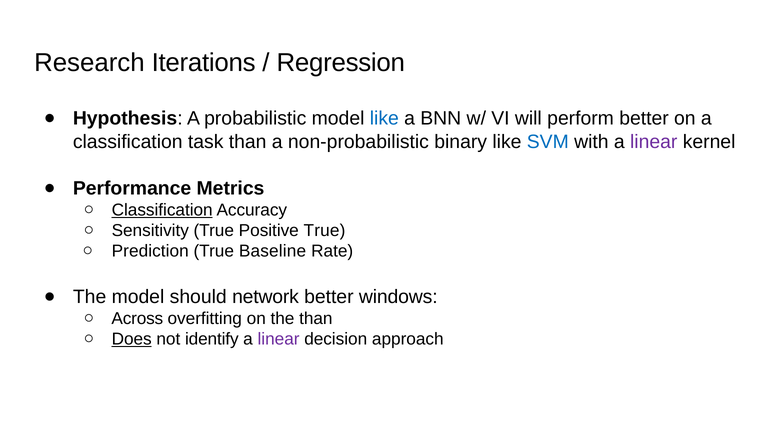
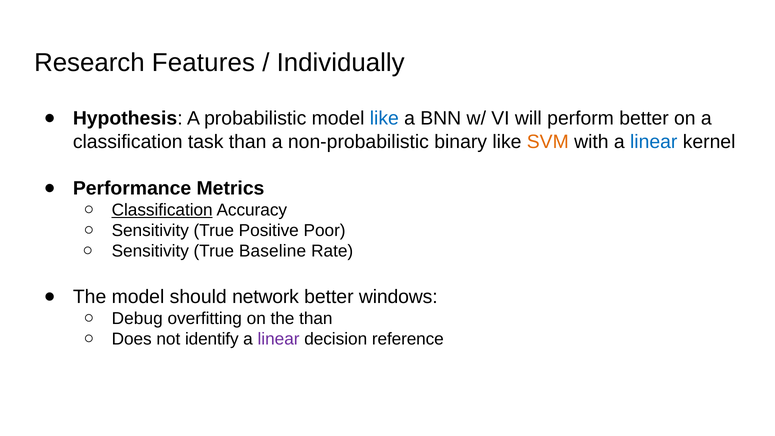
Iterations: Iterations -> Features (203, 63)
Regression: Regression -> Individually (341, 63)
SVM colour: blue -> orange (548, 142)
linear colour: purple -> blue (654, 142)
Positive True: True -> Poor (325, 231)
Prediction: Prediction -> Sensitivity (150, 251)
Across: Across -> Debug (137, 318)
Does underline: present -> none (132, 339)
approach: approach -> reference (408, 339)
